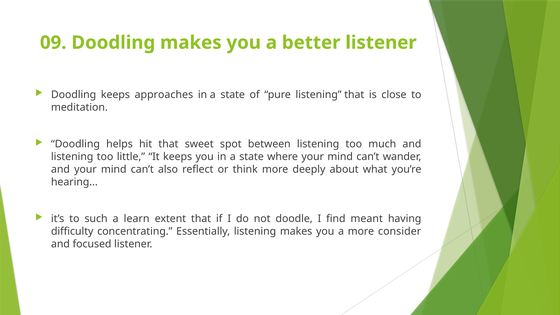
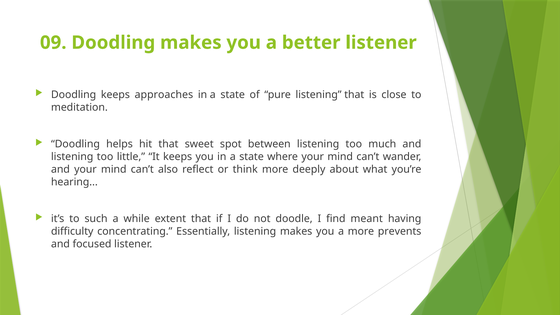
learn: learn -> while (137, 219)
consider: consider -> prevents (400, 231)
